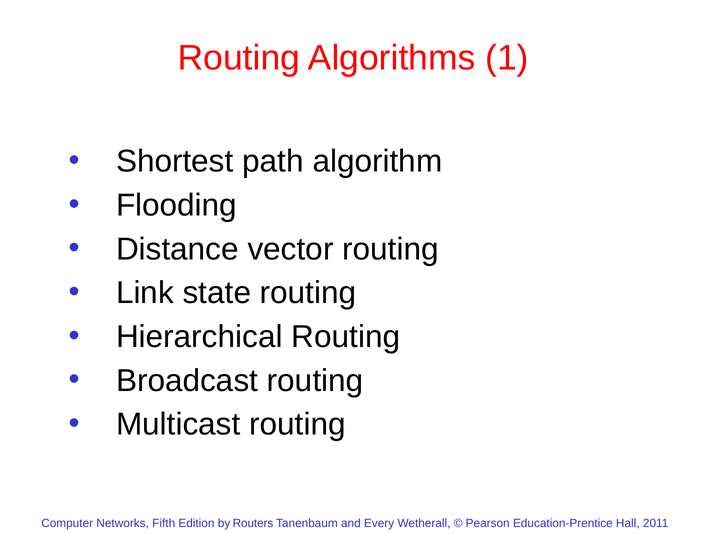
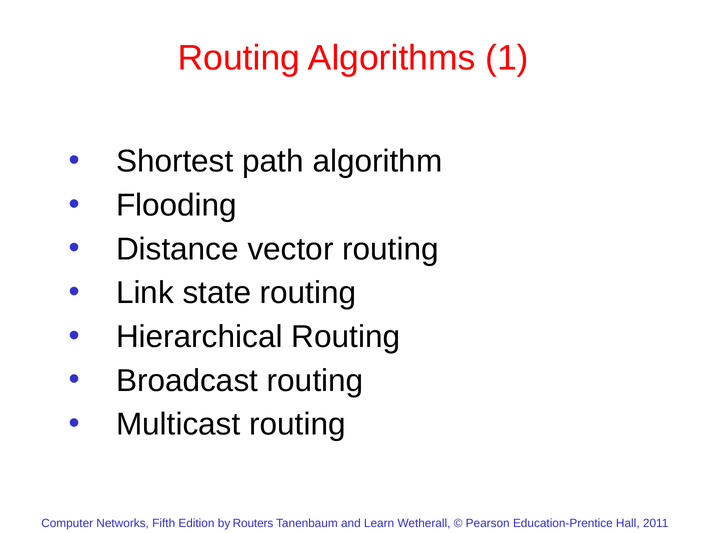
Every: Every -> Learn (379, 523)
